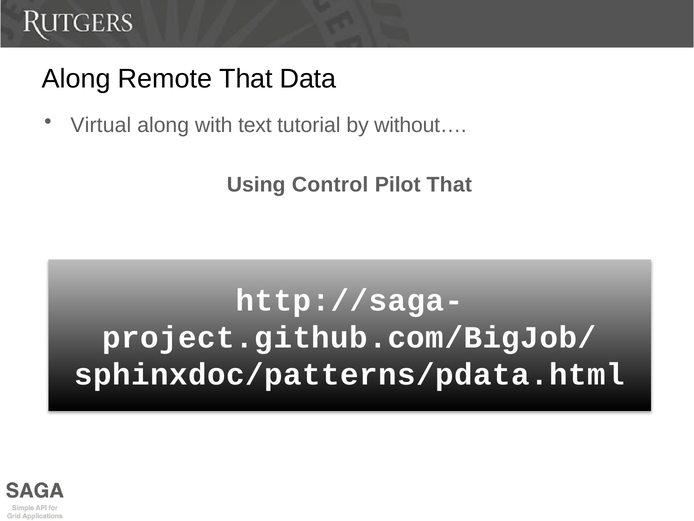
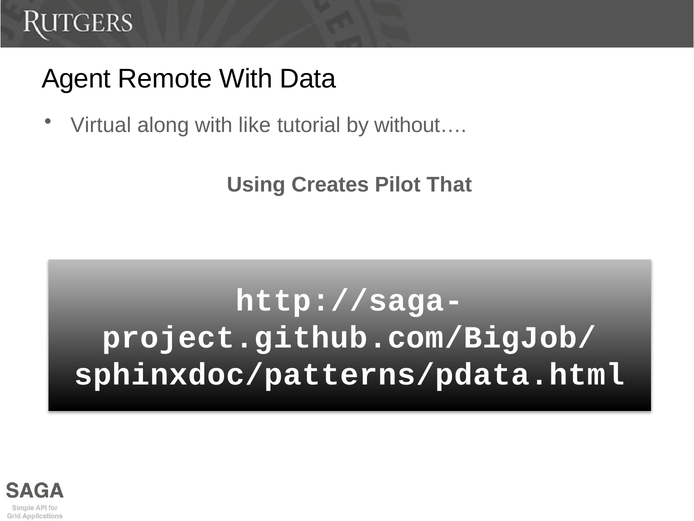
Along: Along -> Agent (76, 79)
Remote That: That -> With (246, 79)
text: text -> like (255, 125)
Control: Control -> Creates (330, 185)
